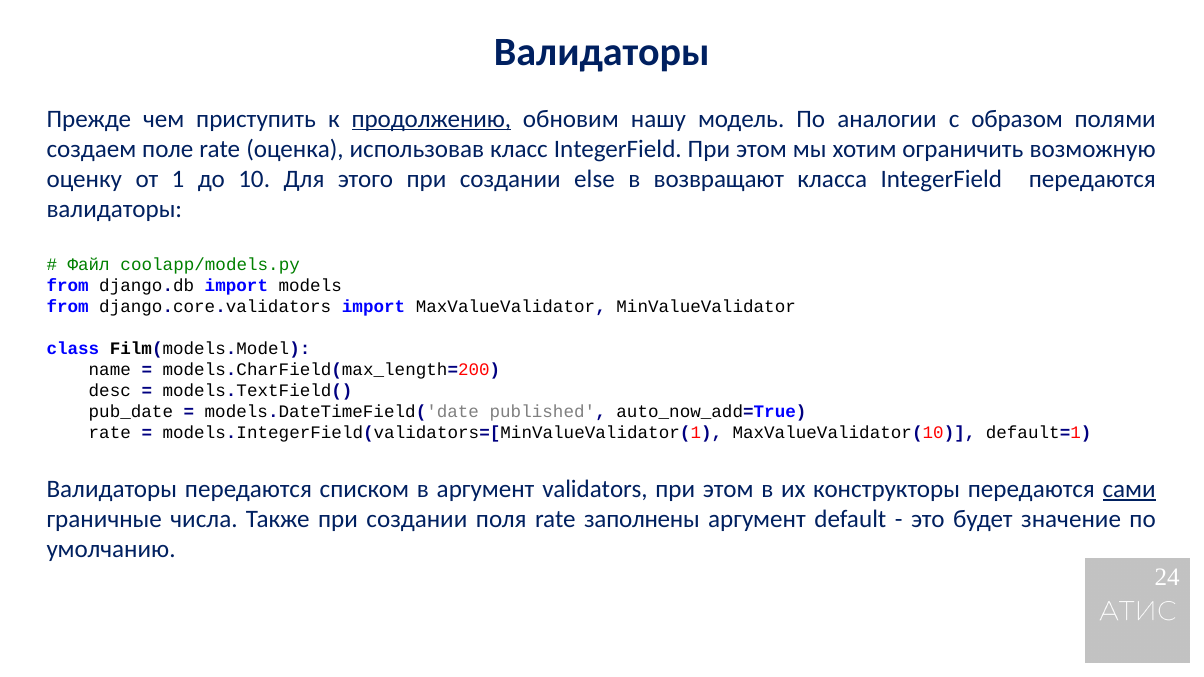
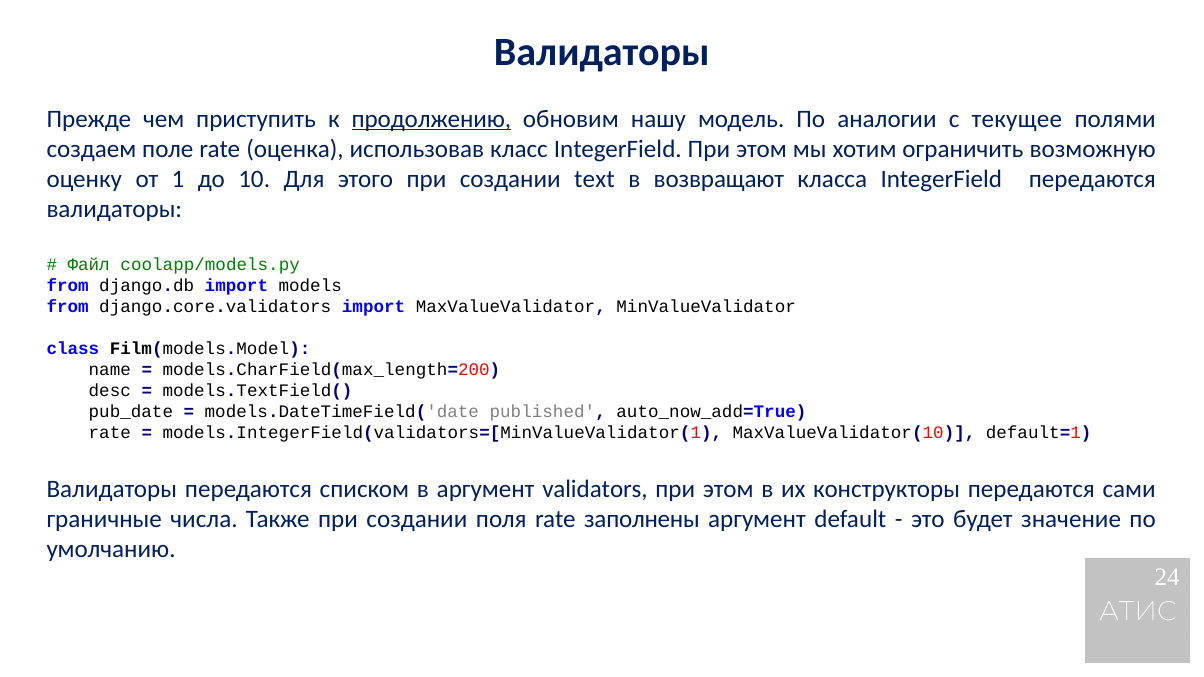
образом: образом -> текущее (1017, 119)
else: else -> text (594, 179)
сами underline: present -> none (1129, 489)
